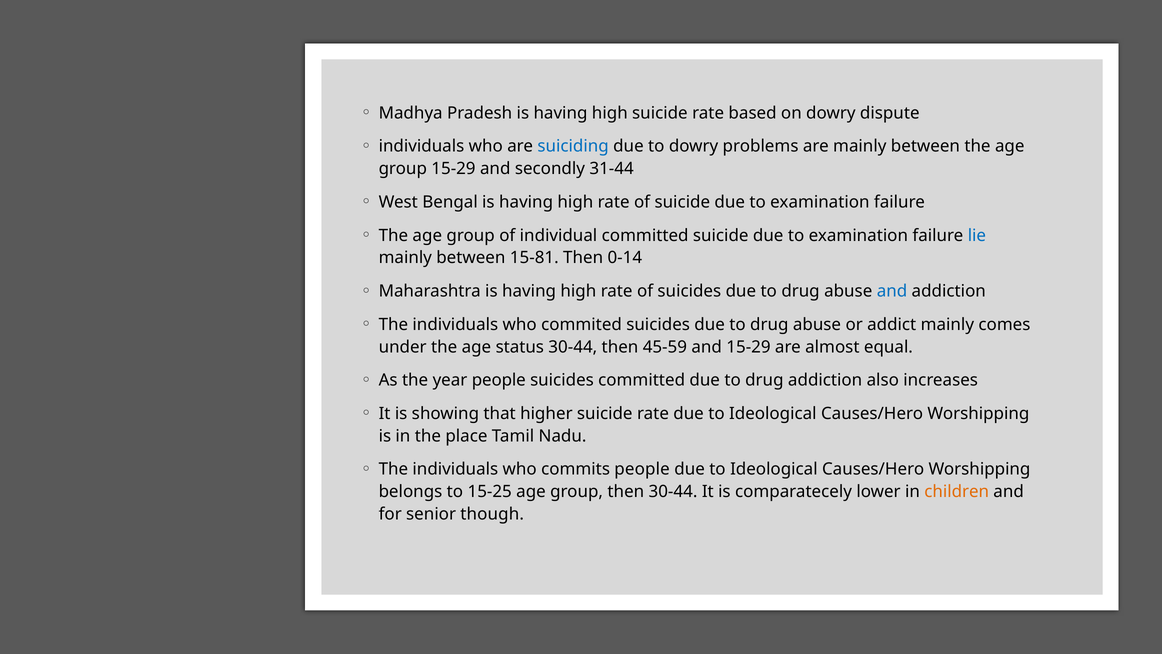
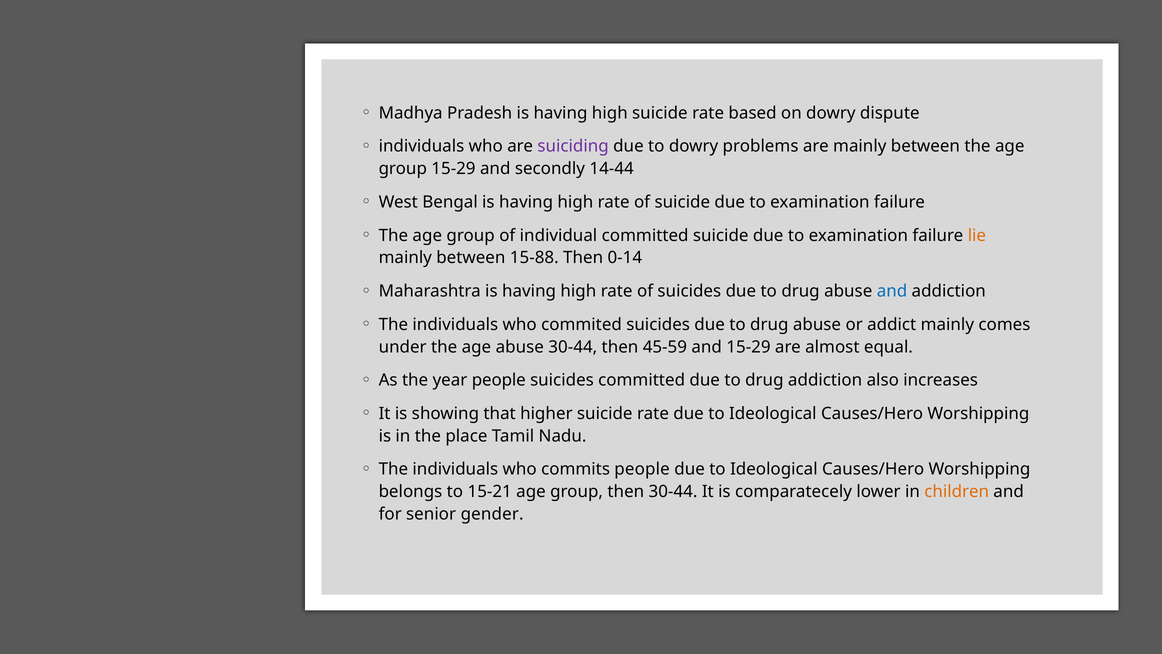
suiciding colour: blue -> purple (573, 146)
31-44: 31-44 -> 14-44 (612, 169)
lie colour: blue -> orange (977, 235)
15-81: 15-81 -> 15-88 (534, 258)
age status: status -> abuse (520, 347)
15-25: 15-25 -> 15-21 (490, 491)
though: though -> gender (492, 514)
